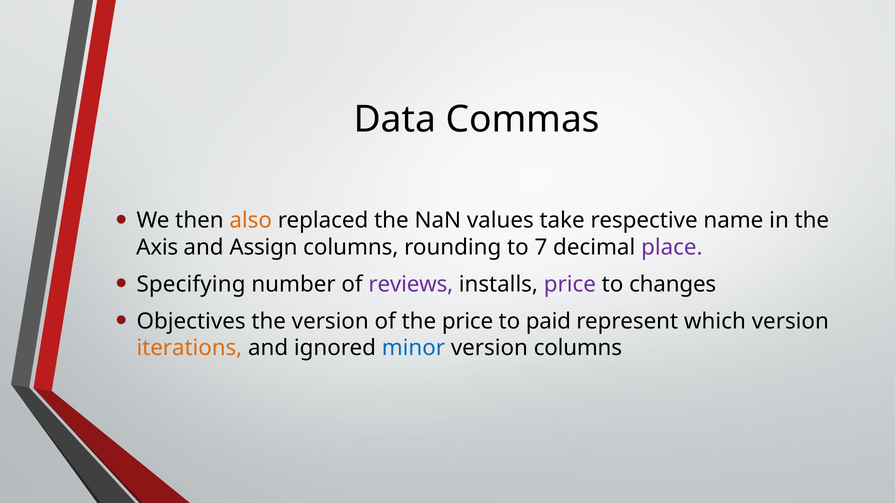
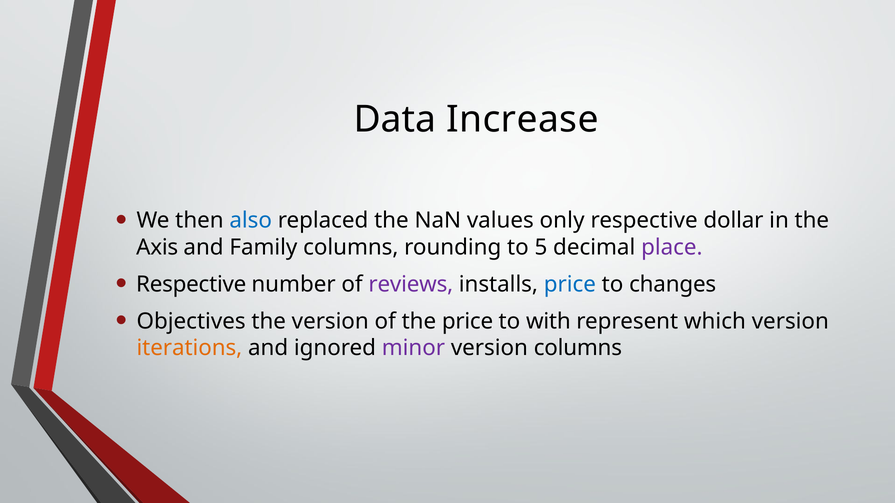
Commas: Commas -> Increase (522, 120)
also colour: orange -> blue (251, 221)
take: take -> only (562, 221)
name: name -> dollar (733, 221)
Assign: Assign -> Family (263, 248)
7: 7 -> 5 (541, 248)
Specifying: Specifying -> Respective (191, 284)
price colour: purple -> blue (570, 284)
paid: paid -> with (548, 321)
minor colour: blue -> purple (413, 348)
